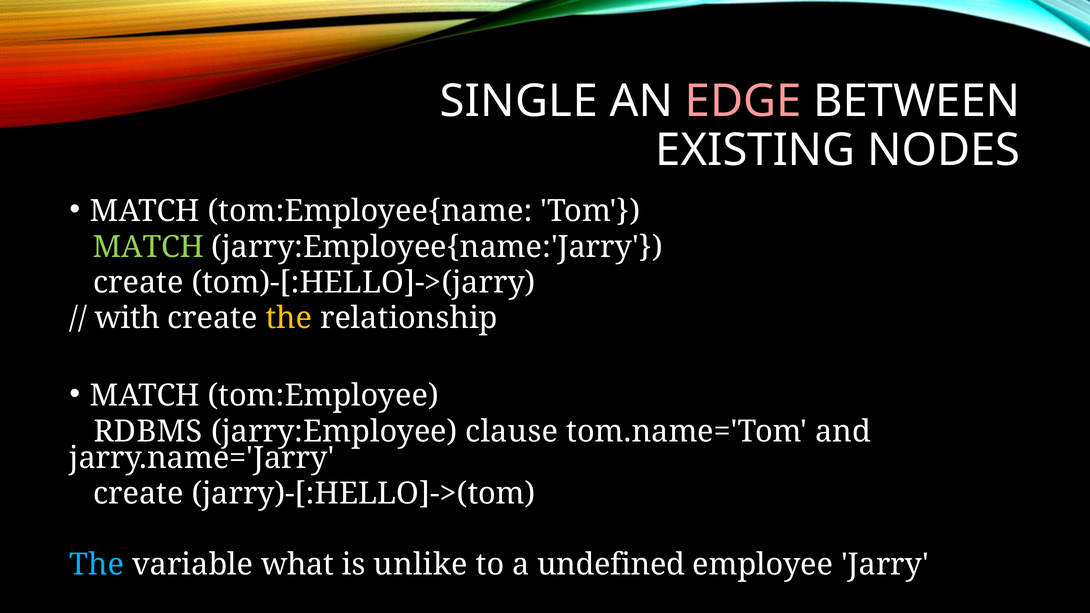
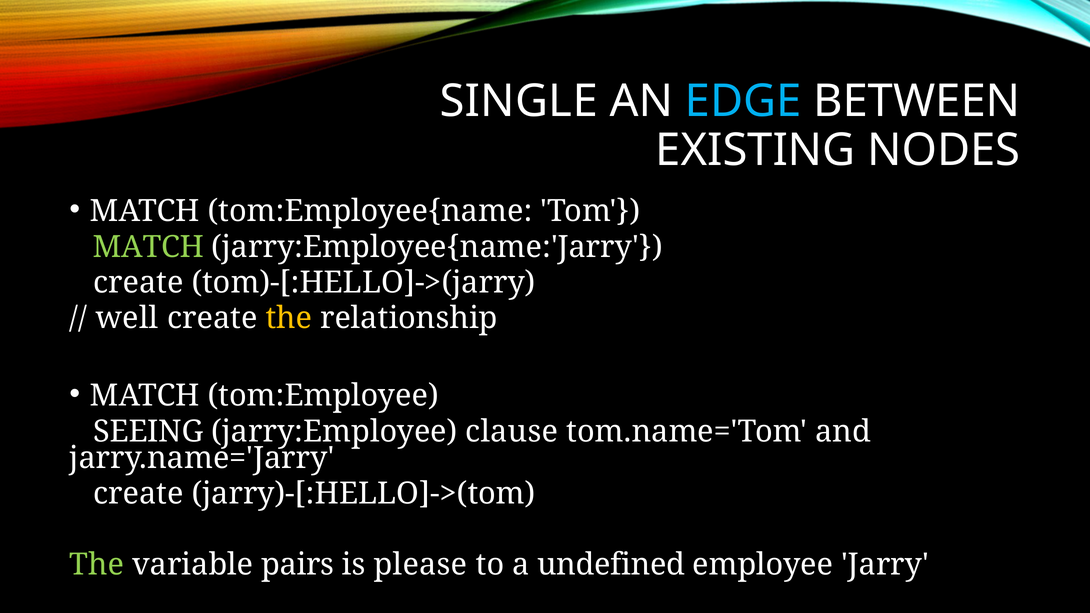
EDGE colour: pink -> light blue (743, 101)
with: with -> well (127, 318)
RDBMS: RDBMS -> SEEING (148, 432)
The colour: light blue -> light green (97, 565)
what: what -> pairs (298, 565)
unlike: unlike -> please (420, 565)
